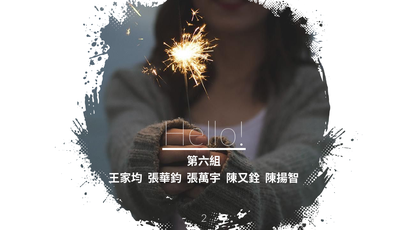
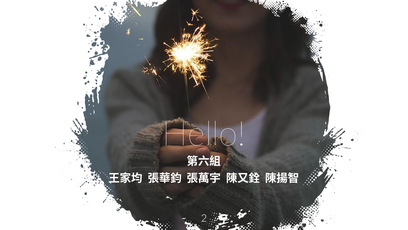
Hello underline: present -> none (204, 134)
